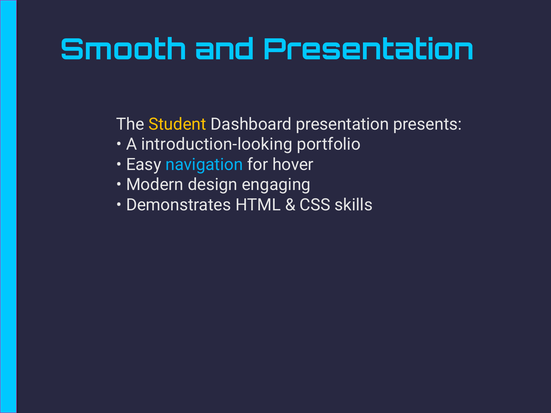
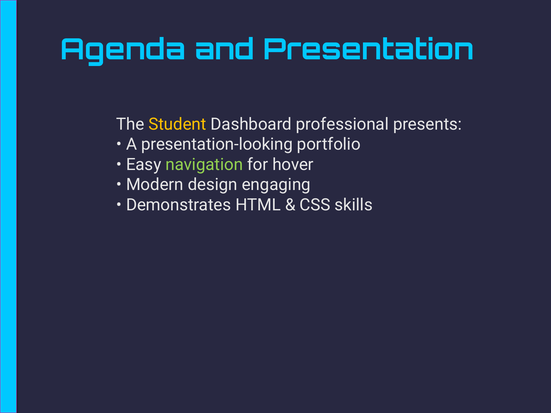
Smooth: Smooth -> Agenda (123, 50)
Dashboard presentation: presentation -> professional (342, 124)
introduction-looking: introduction-looking -> presentation-looking (217, 144)
navigation colour: light blue -> light green (204, 165)
